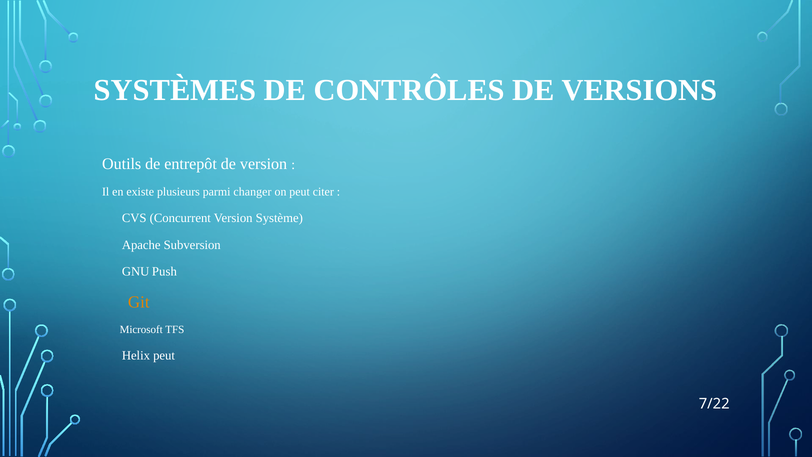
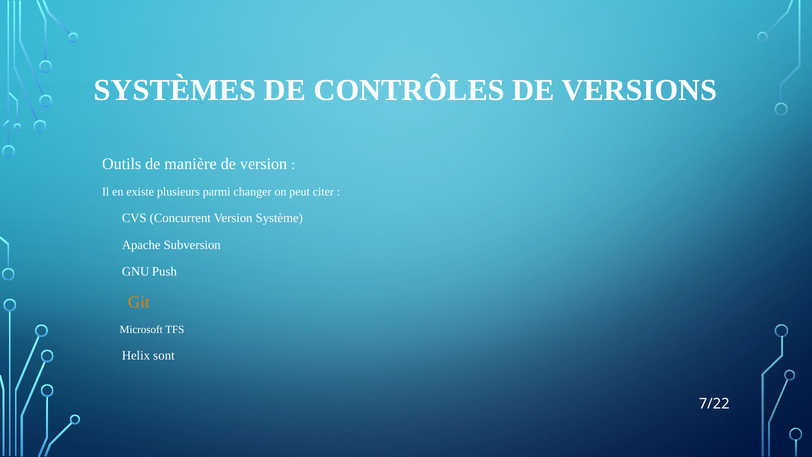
entrepôt: entrepôt -> manière (191, 164)
peut: peut -> sont (164, 355)
